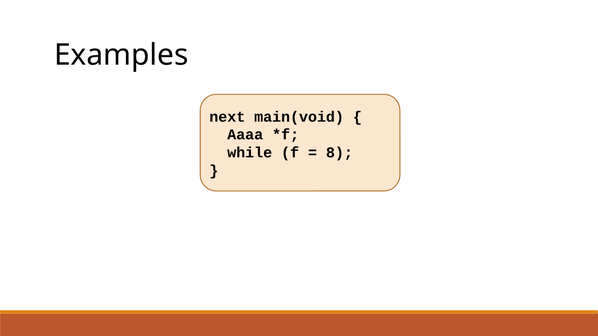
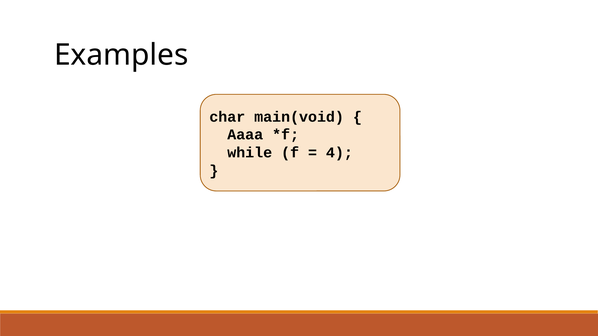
next: next -> char (227, 117)
8: 8 -> 4 (339, 153)
